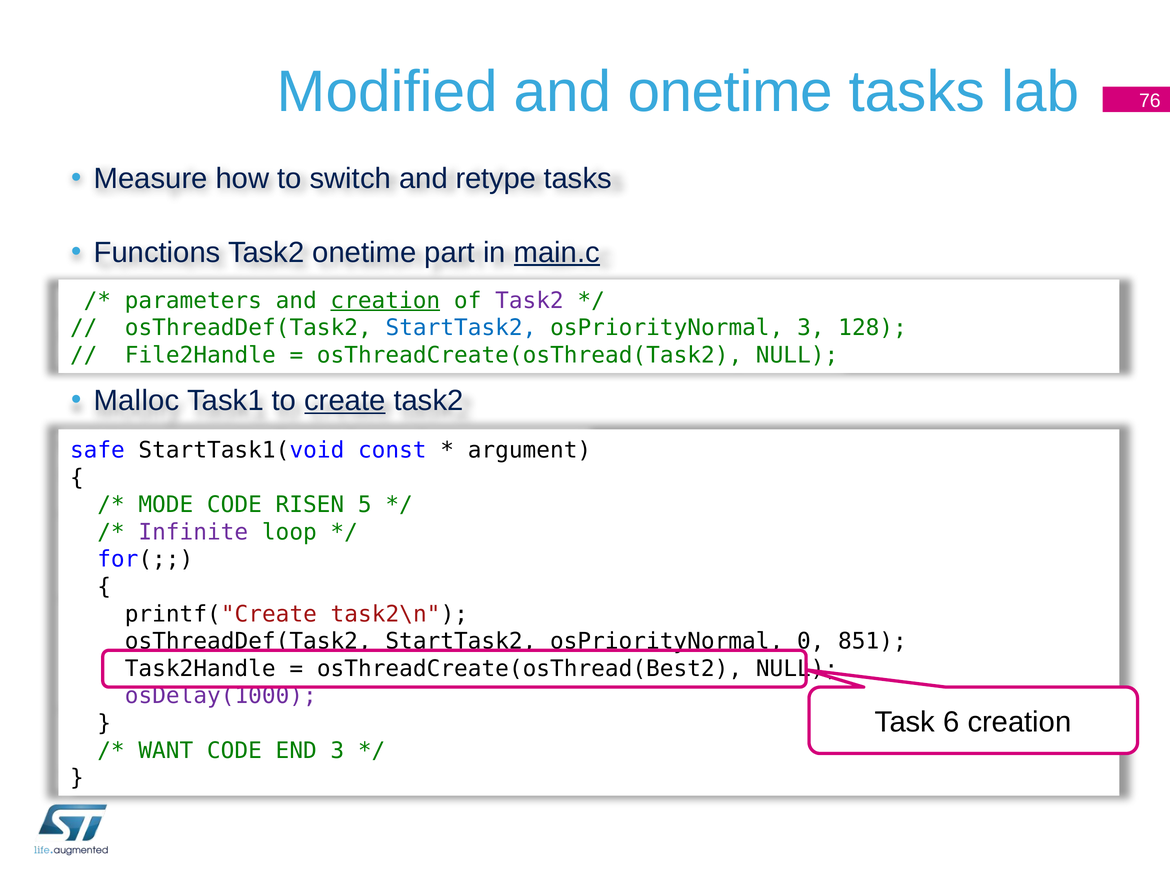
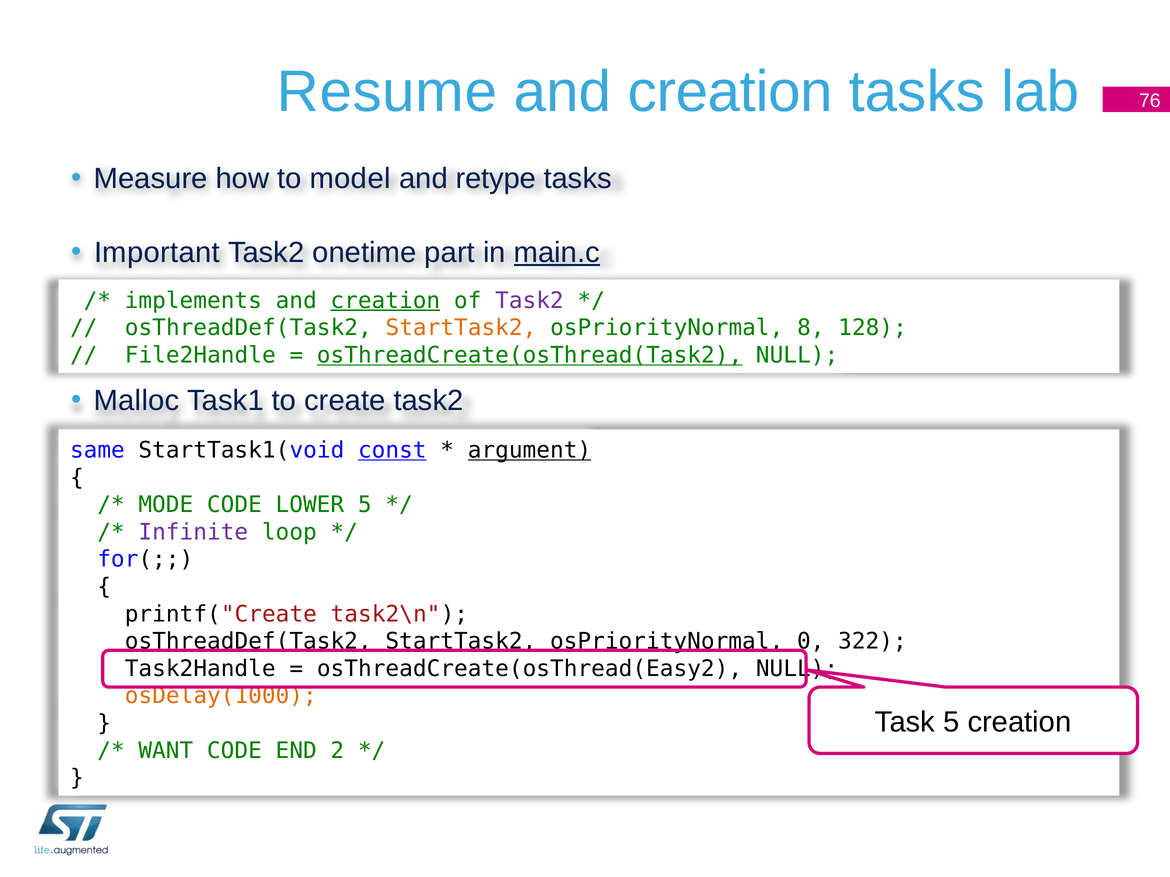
Modified: Modified -> Resume (387, 92)
onetime: onetime -> creation (730, 92)
switch: switch -> model (350, 179)
Functions: Functions -> Important (157, 253)
parameters: parameters -> implements (193, 301)
StartTask2 colour: blue -> orange (461, 328)
osPriorityNormal 3: 3 -> 8 (811, 328)
osThreadCreate(osThread(Task2 underline: none -> present (530, 355)
create underline: present -> none (345, 401)
safe: safe -> same (97, 451)
const underline: none -> present (392, 451)
argument underline: none -> present (529, 451)
RISEN: RISEN -> LOWER (310, 505)
851: 851 -> 322 (872, 642)
osThreadCreate(osThread(Best2: osThreadCreate(osThread(Best2 -> osThreadCreate(osThread(Easy2 (530, 669)
osDelay(1000 colour: purple -> orange (221, 696)
Task 6: 6 -> 5 (951, 723)
END 3: 3 -> 2 (337, 751)
